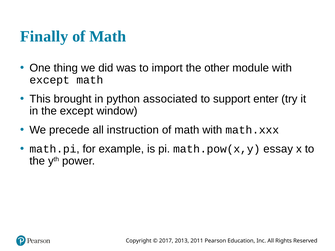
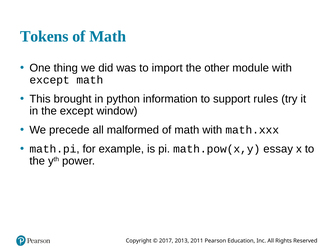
Finally: Finally -> Tokens (44, 36)
associated: associated -> information (170, 99)
enter: enter -> rules (266, 99)
instruction: instruction -> malformed (133, 130)
